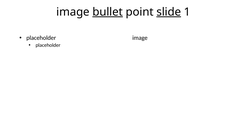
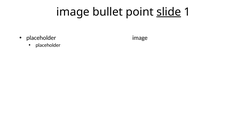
bullet underline: present -> none (108, 12)
